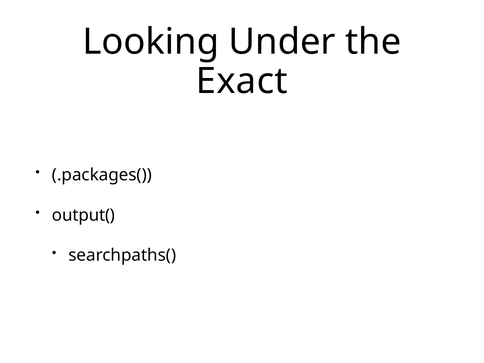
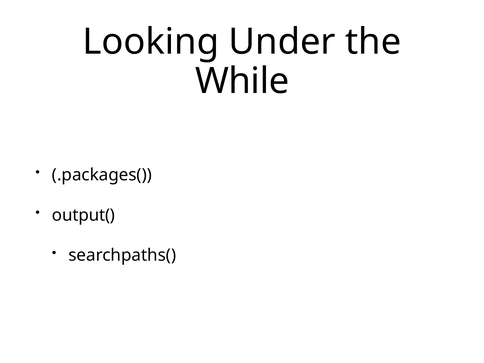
Exact: Exact -> While (242, 81)
